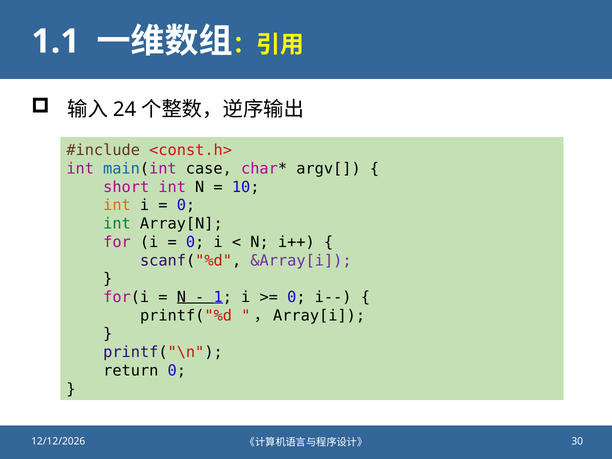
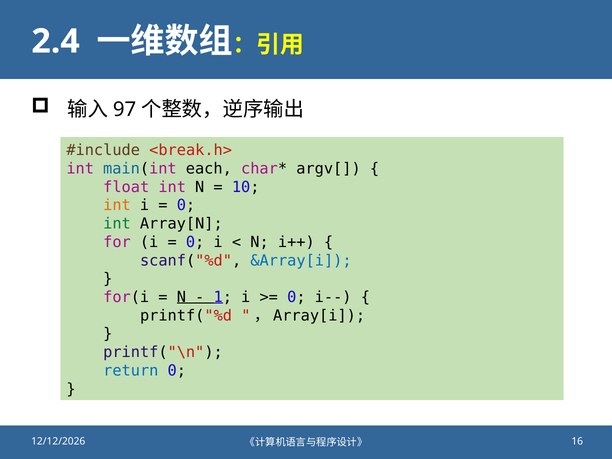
1.1: 1.1 -> 2.4 (56, 41)
24: 24 -> 97 (125, 109)
<const.h>: <const.h> -> <break.h> (191, 150)
case: case -> each (209, 169)
short: short -> float (126, 187)
&Array[i colour: purple -> blue (301, 260)
return colour: black -> blue (131, 371)
30: 30 -> 16 (577, 441)
